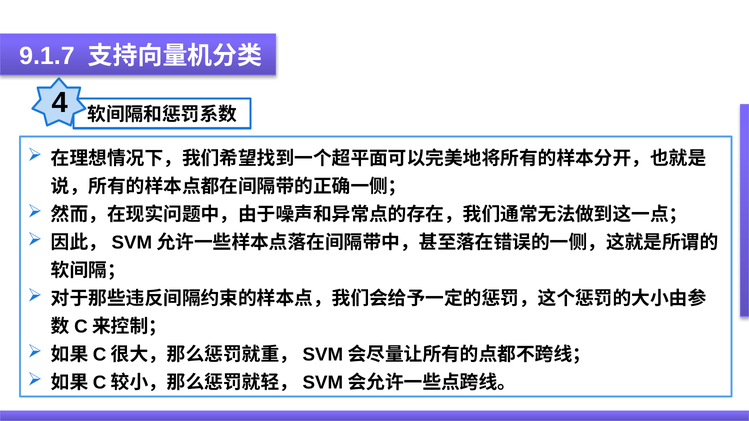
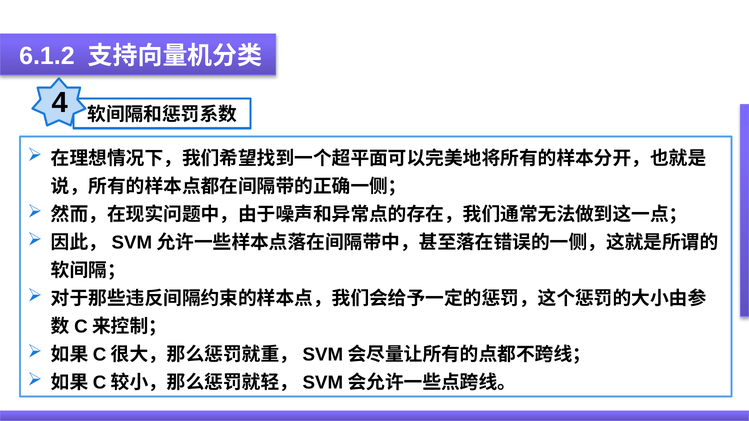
9.1.7: 9.1.7 -> 6.1.2 (47, 56)
